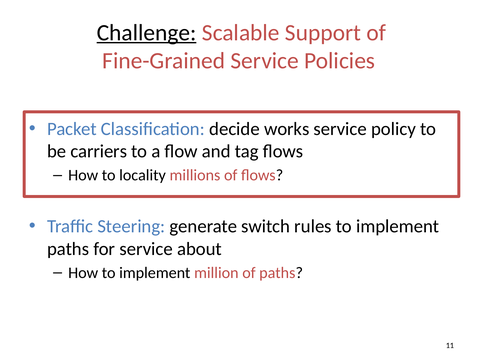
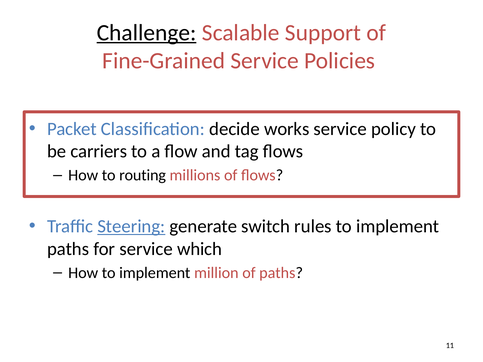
locality: locality -> routing (143, 175)
Steering underline: none -> present (131, 227)
about: about -> which (200, 249)
